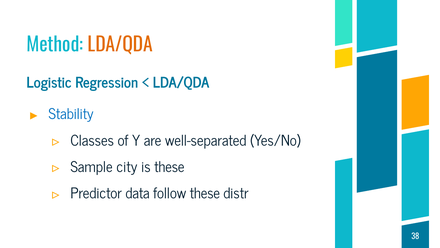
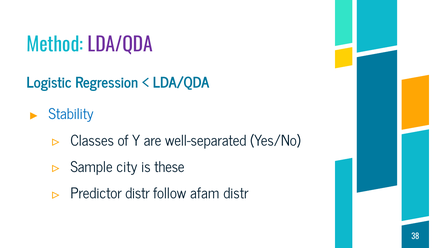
LDA/QDA colour: orange -> purple (120, 45)
Predictor data: data -> distr (138, 193)
follow these: these -> afam (205, 193)
